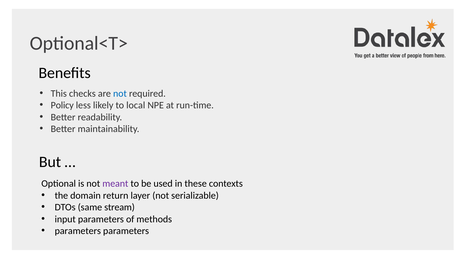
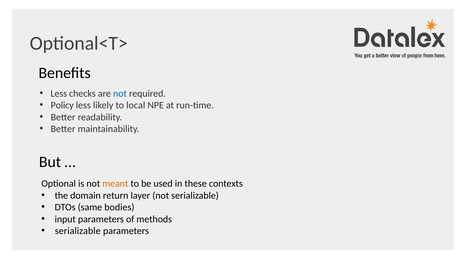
This: This -> Less (59, 93)
meant colour: purple -> orange (115, 184)
stream: stream -> bodies (119, 207)
parameters: parameters -> serializable (78, 231)
